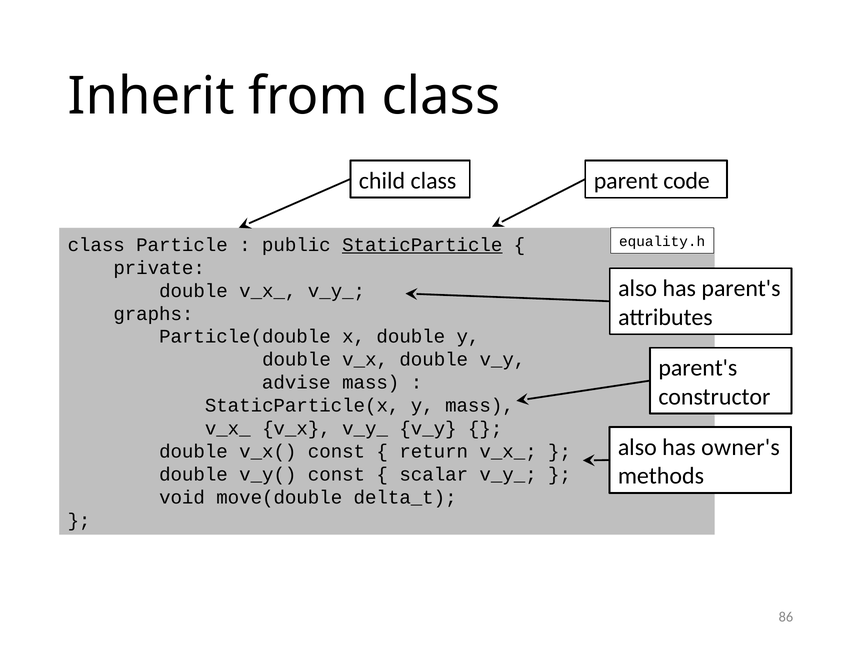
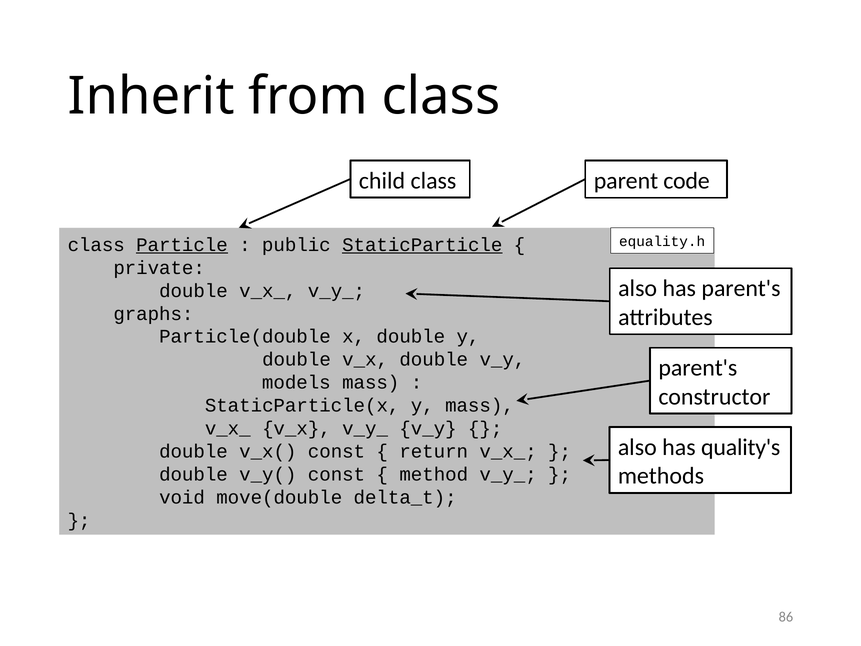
Particle underline: none -> present (182, 245)
advise: advise -> models (296, 382)
owner's: owner's -> quality's (741, 447)
scalar: scalar -> method (434, 474)
